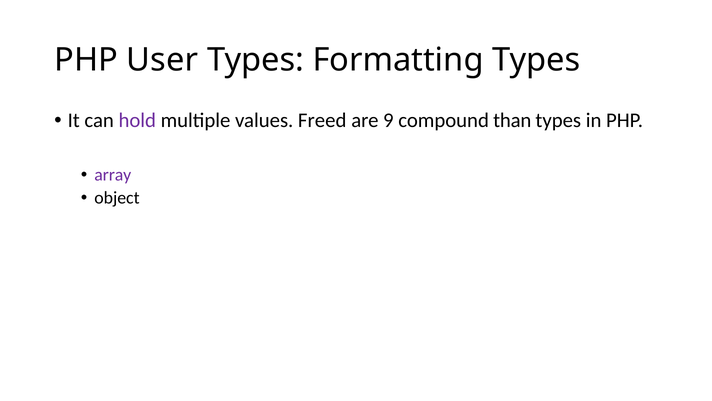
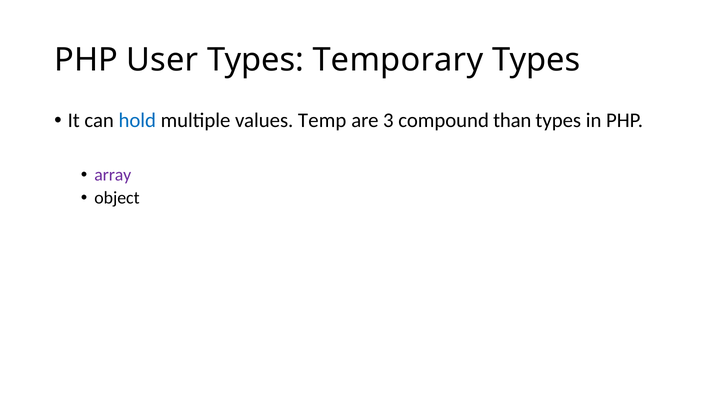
Formatting: Formatting -> Temporary (398, 60)
hold colour: purple -> blue (137, 120)
Freed: Freed -> Temp (322, 120)
9: 9 -> 3 (388, 120)
